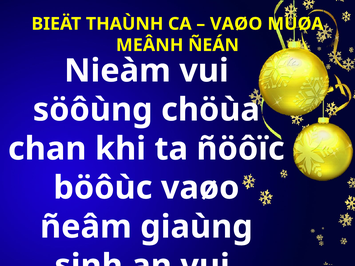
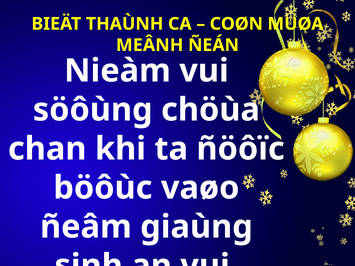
VAØO: VAØO -> COØN (236, 24)
